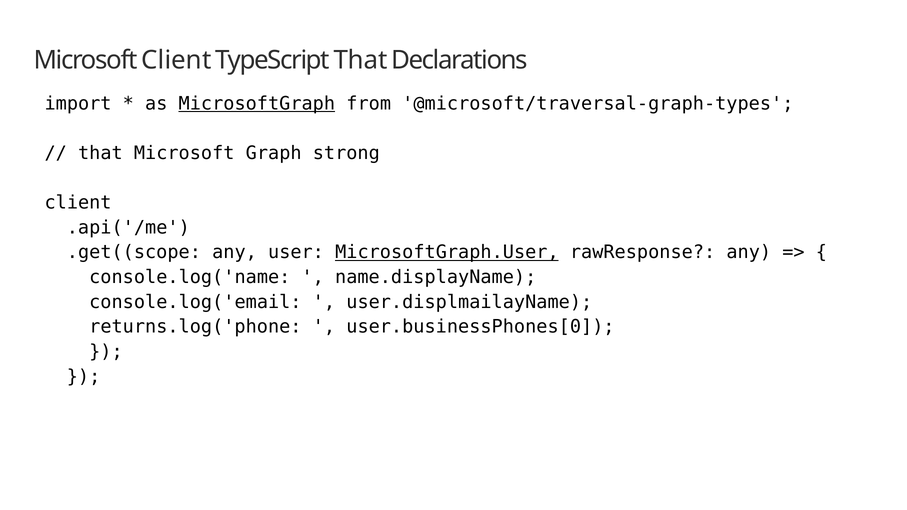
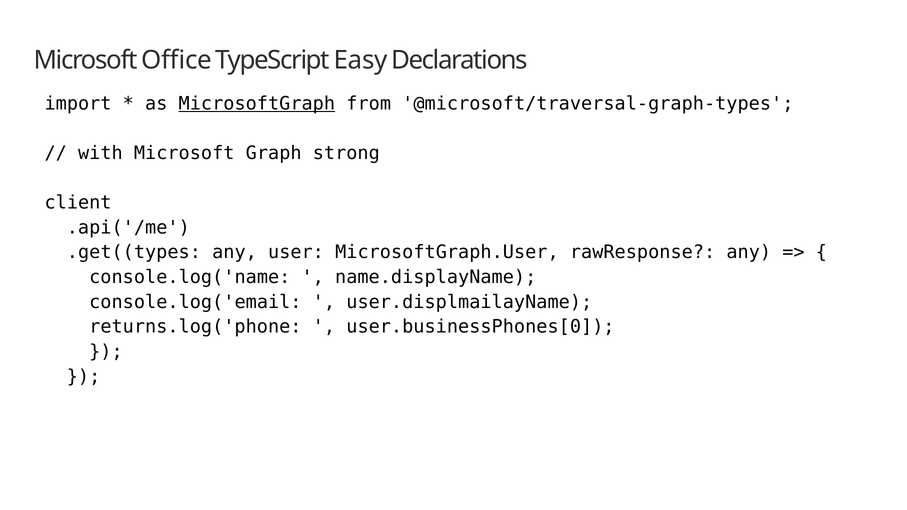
Microsoft Client: Client -> Office (177, 60)
TypeScript That: That -> Easy (361, 60)
that: that -> with (100, 153)
.get((scope: .get((scope -> .get((types (134, 252)
MicrosoftGraph.User underline: present -> none (447, 252)
